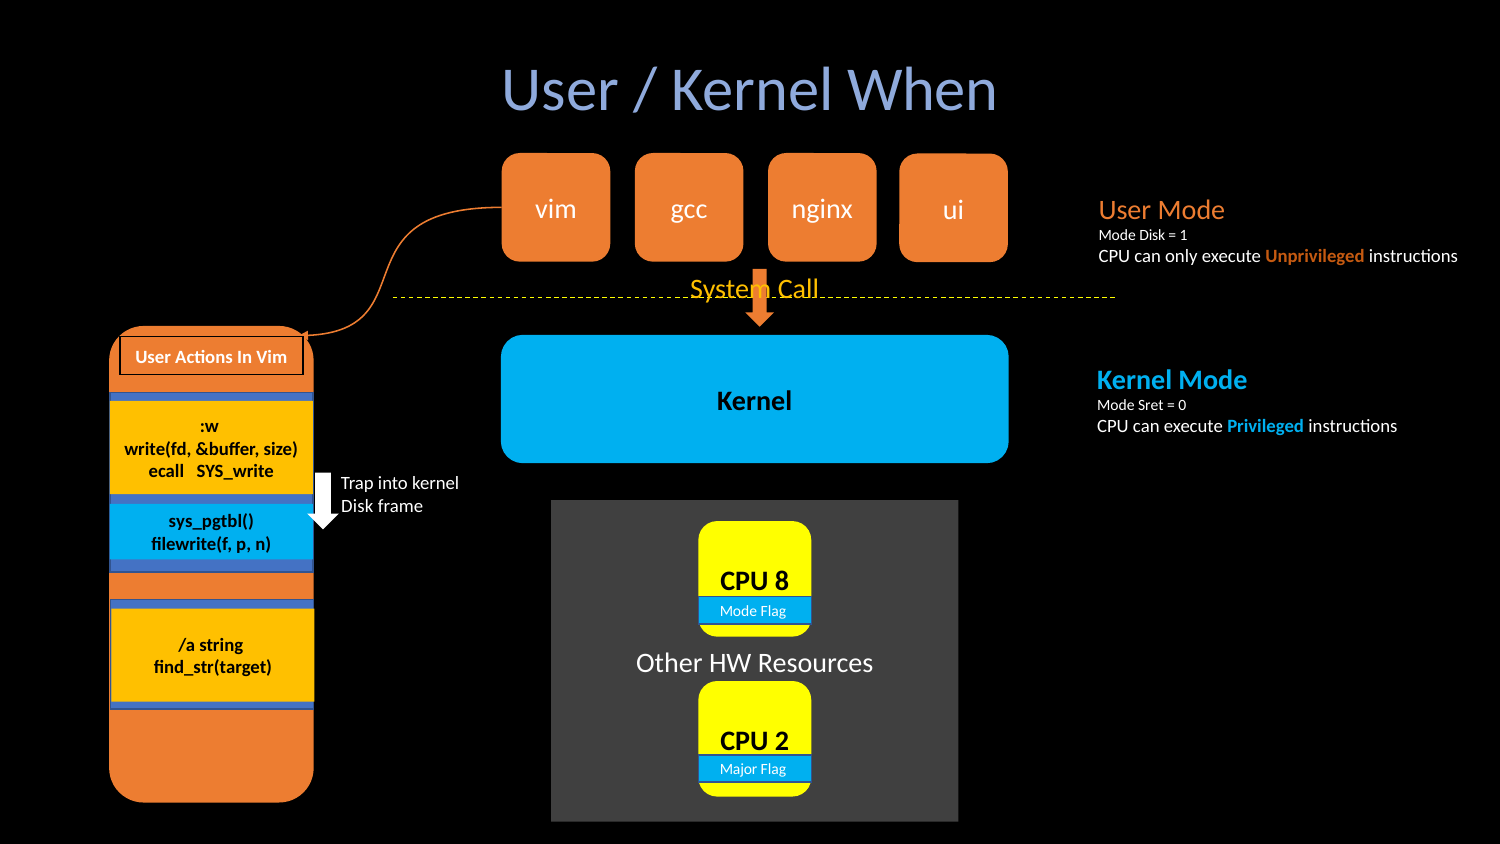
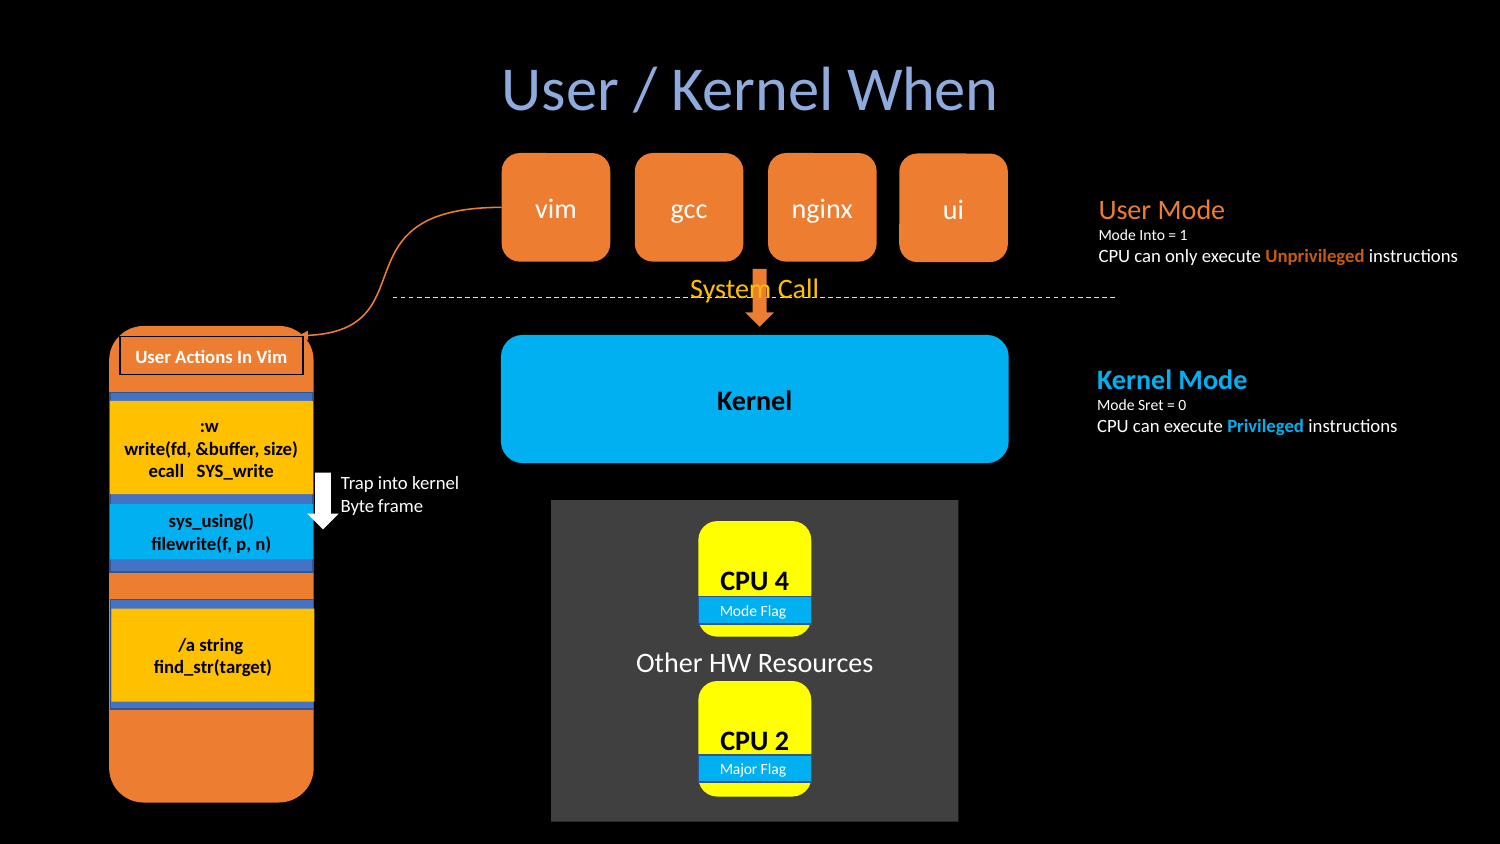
Mode Disk: Disk -> Into (1152, 236)
Disk: Disk -> Byte (357, 506)
sys_pgtbl(: sys_pgtbl( -> sys_using( (211, 521)
8: 8 -> 4 (782, 581)
